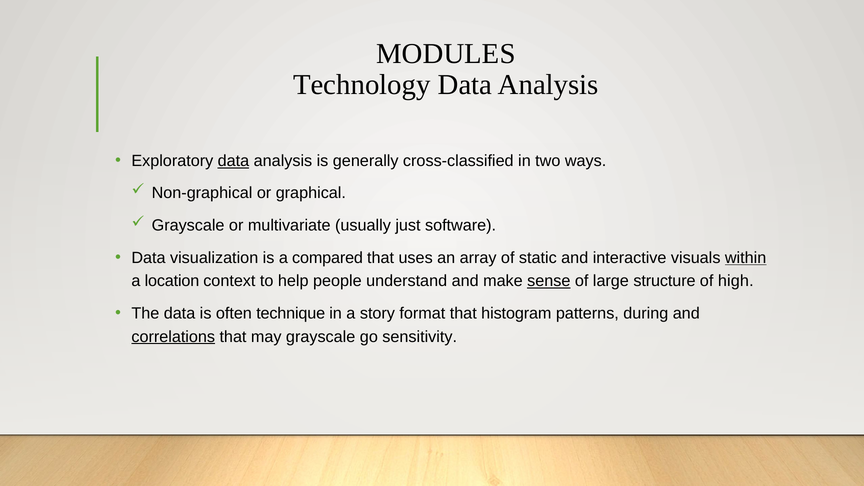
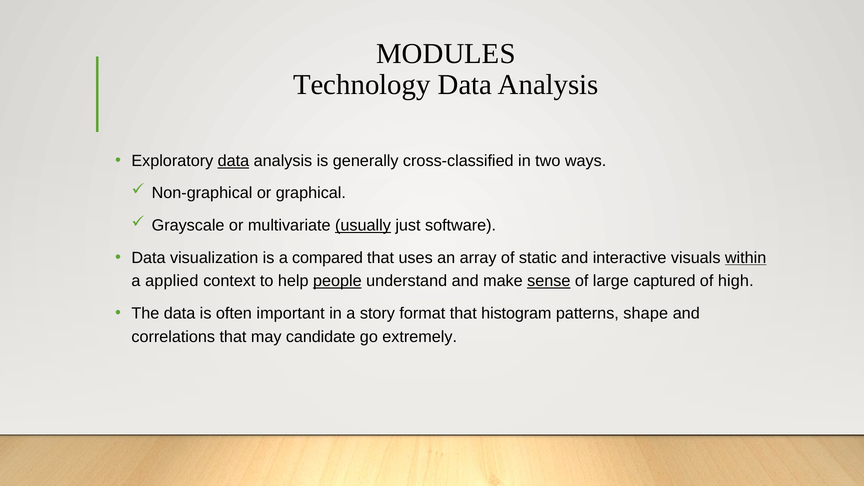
usually underline: none -> present (363, 225)
location: location -> applied (172, 281)
people underline: none -> present (337, 281)
structure: structure -> captured (664, 281)
technique: technique -> important (291, 313)
during: during -> shape (646, 313)
correlations underline: present -> none (173, 337)
may grayscale: grayscale -> candidate (321, 337)
sensitivity: sensitivity -> extremely (420, 337)
